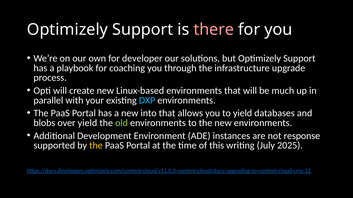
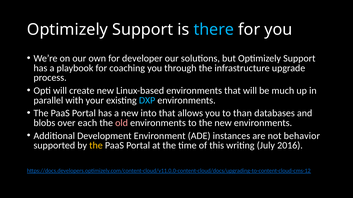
there colour: pink -> light blue (214, 30)
to yield: yield -> than (242, 114)
over yield: yield -> each (87, 123)
old colour: light green -> pink (122, 123)
response: response -> behavior (302, 136)
2025: 2025 -> 2016 (290, 146)
